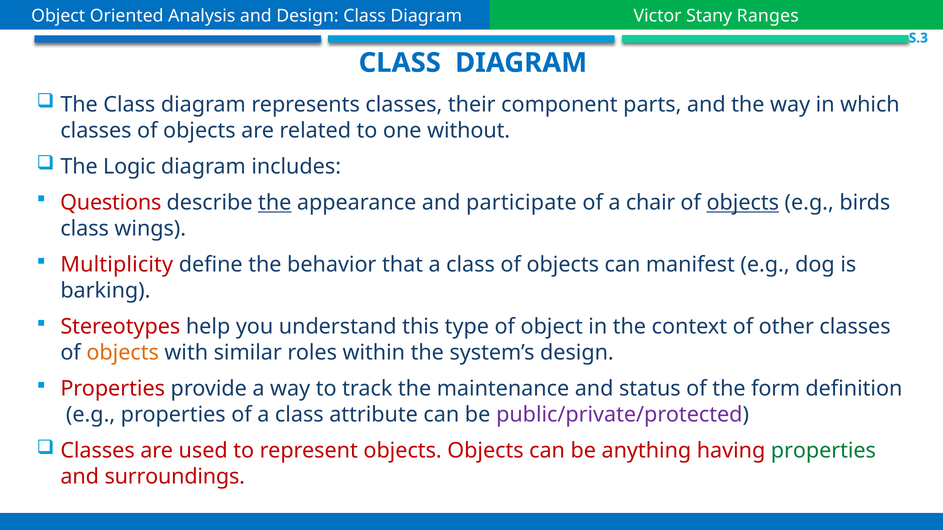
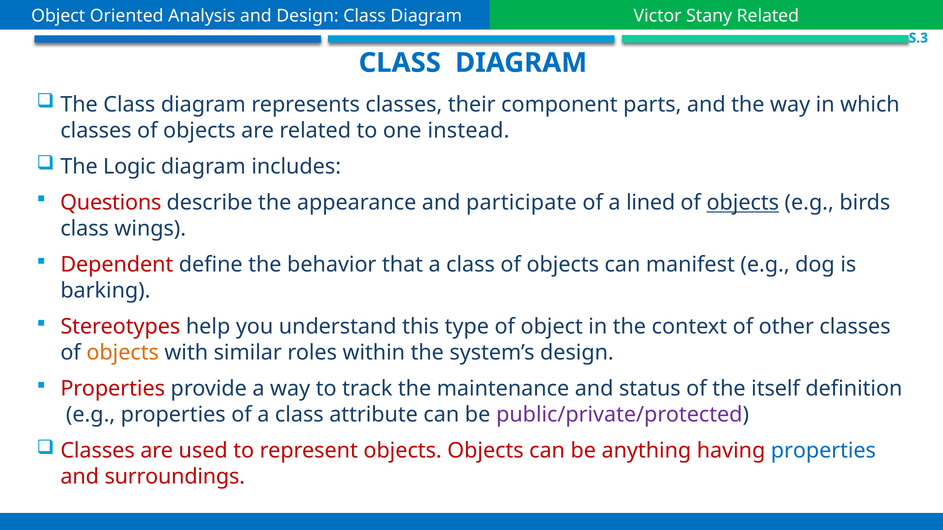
Stany Ranges: Ranges -> Related (768, 16)
without: without -> instead (468, 131)
the underline: present -> none (275, 203)
chair: chair -> lined (651, 203)
Multiplicity: Multiplicity -> Dependent (117, 265)
form: form -> itself (776, 389)
properties colour: green -> blue (823, 451)
